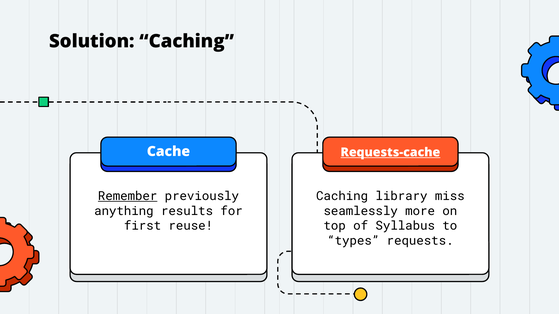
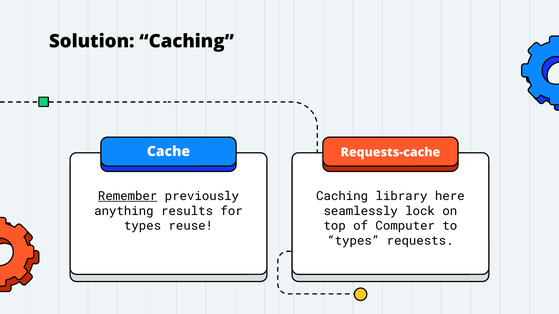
Requests-cache underline: present -> none (390, 153)
miss: miss -> here (450, 196)
more: more -> lock (420, 211)
first: first -> types (143, 226)
Syllabus: Syllabus -> Computer (405, 226)
